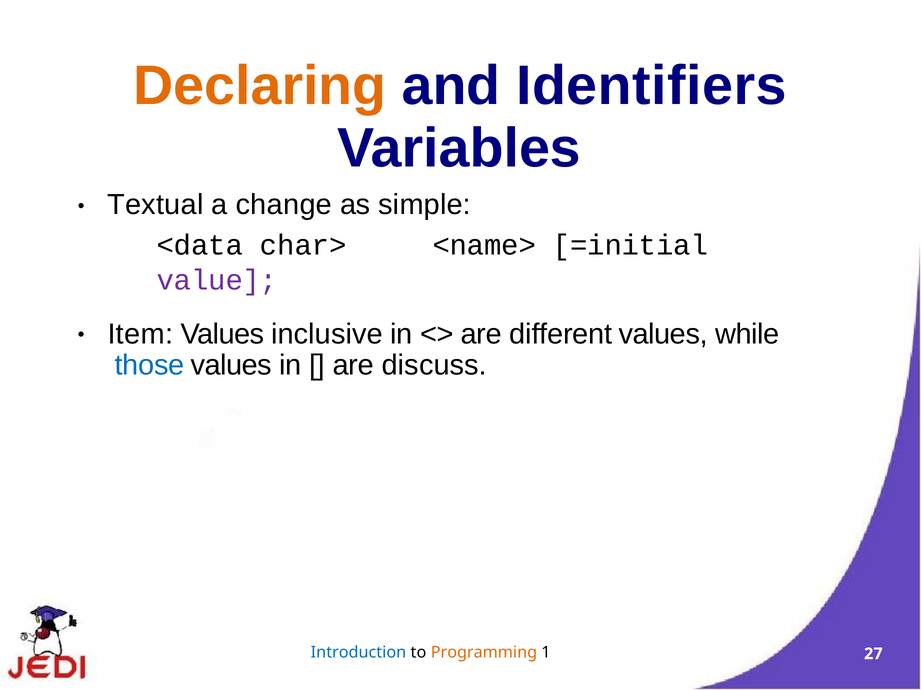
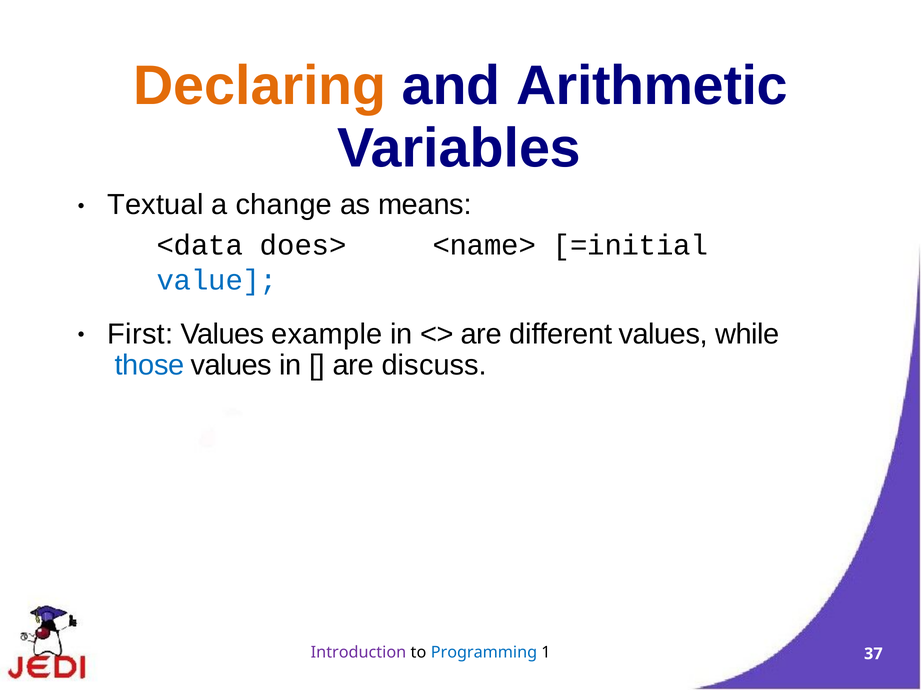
Identifiers: Identifiers -> Arithmetic (652, 86)
simple: simple -> means (425, 205)
char>: char> -> does> (303, 245)
value colour: purple -> blue (217, 280)
Item: Item -> First (140, 334)
inclusive: inclusive -> example (327, 334)
Introduction colour: blue -> purple (358, 653)
Programming colour: orange -> blue (484, 653)
27: 27 -> 37 (873, 654)
